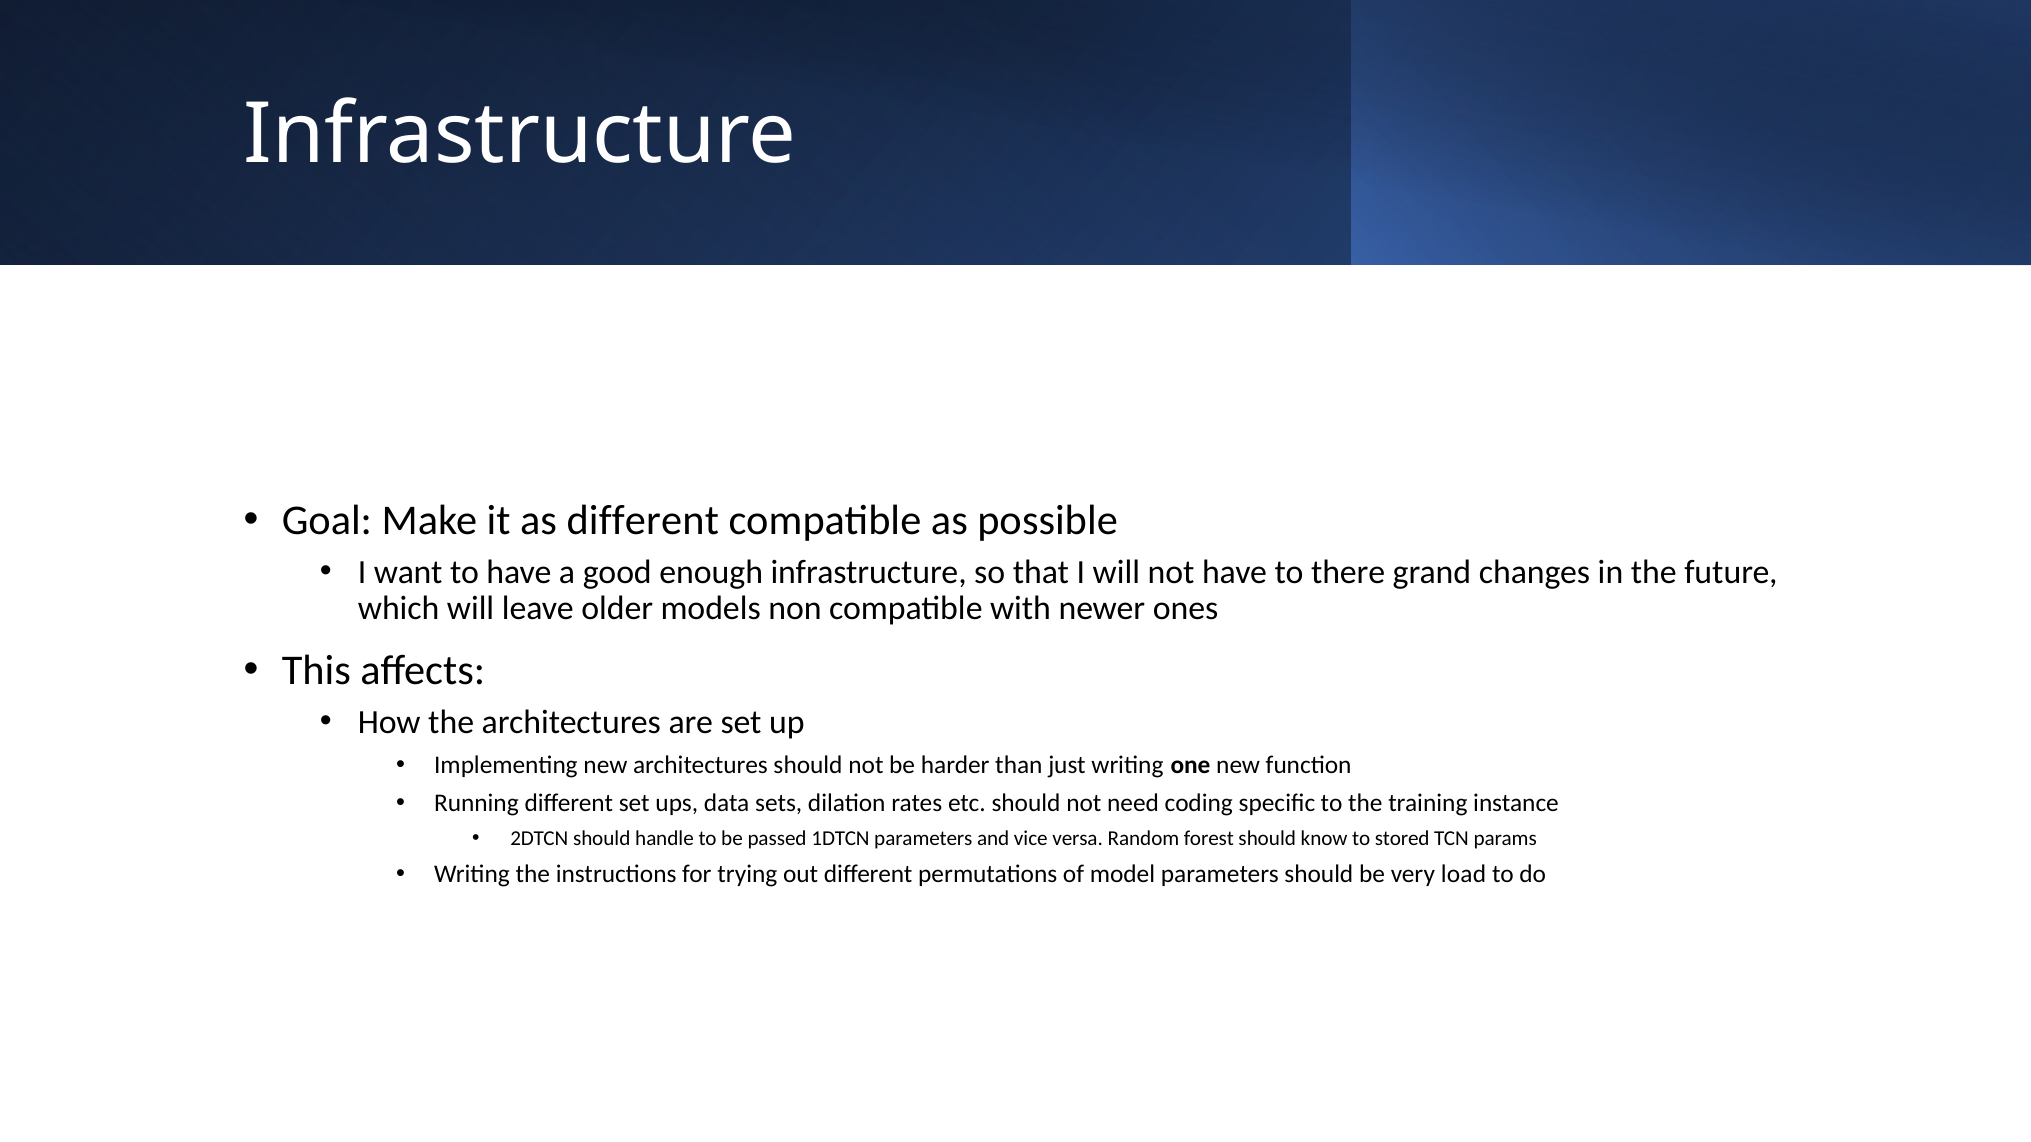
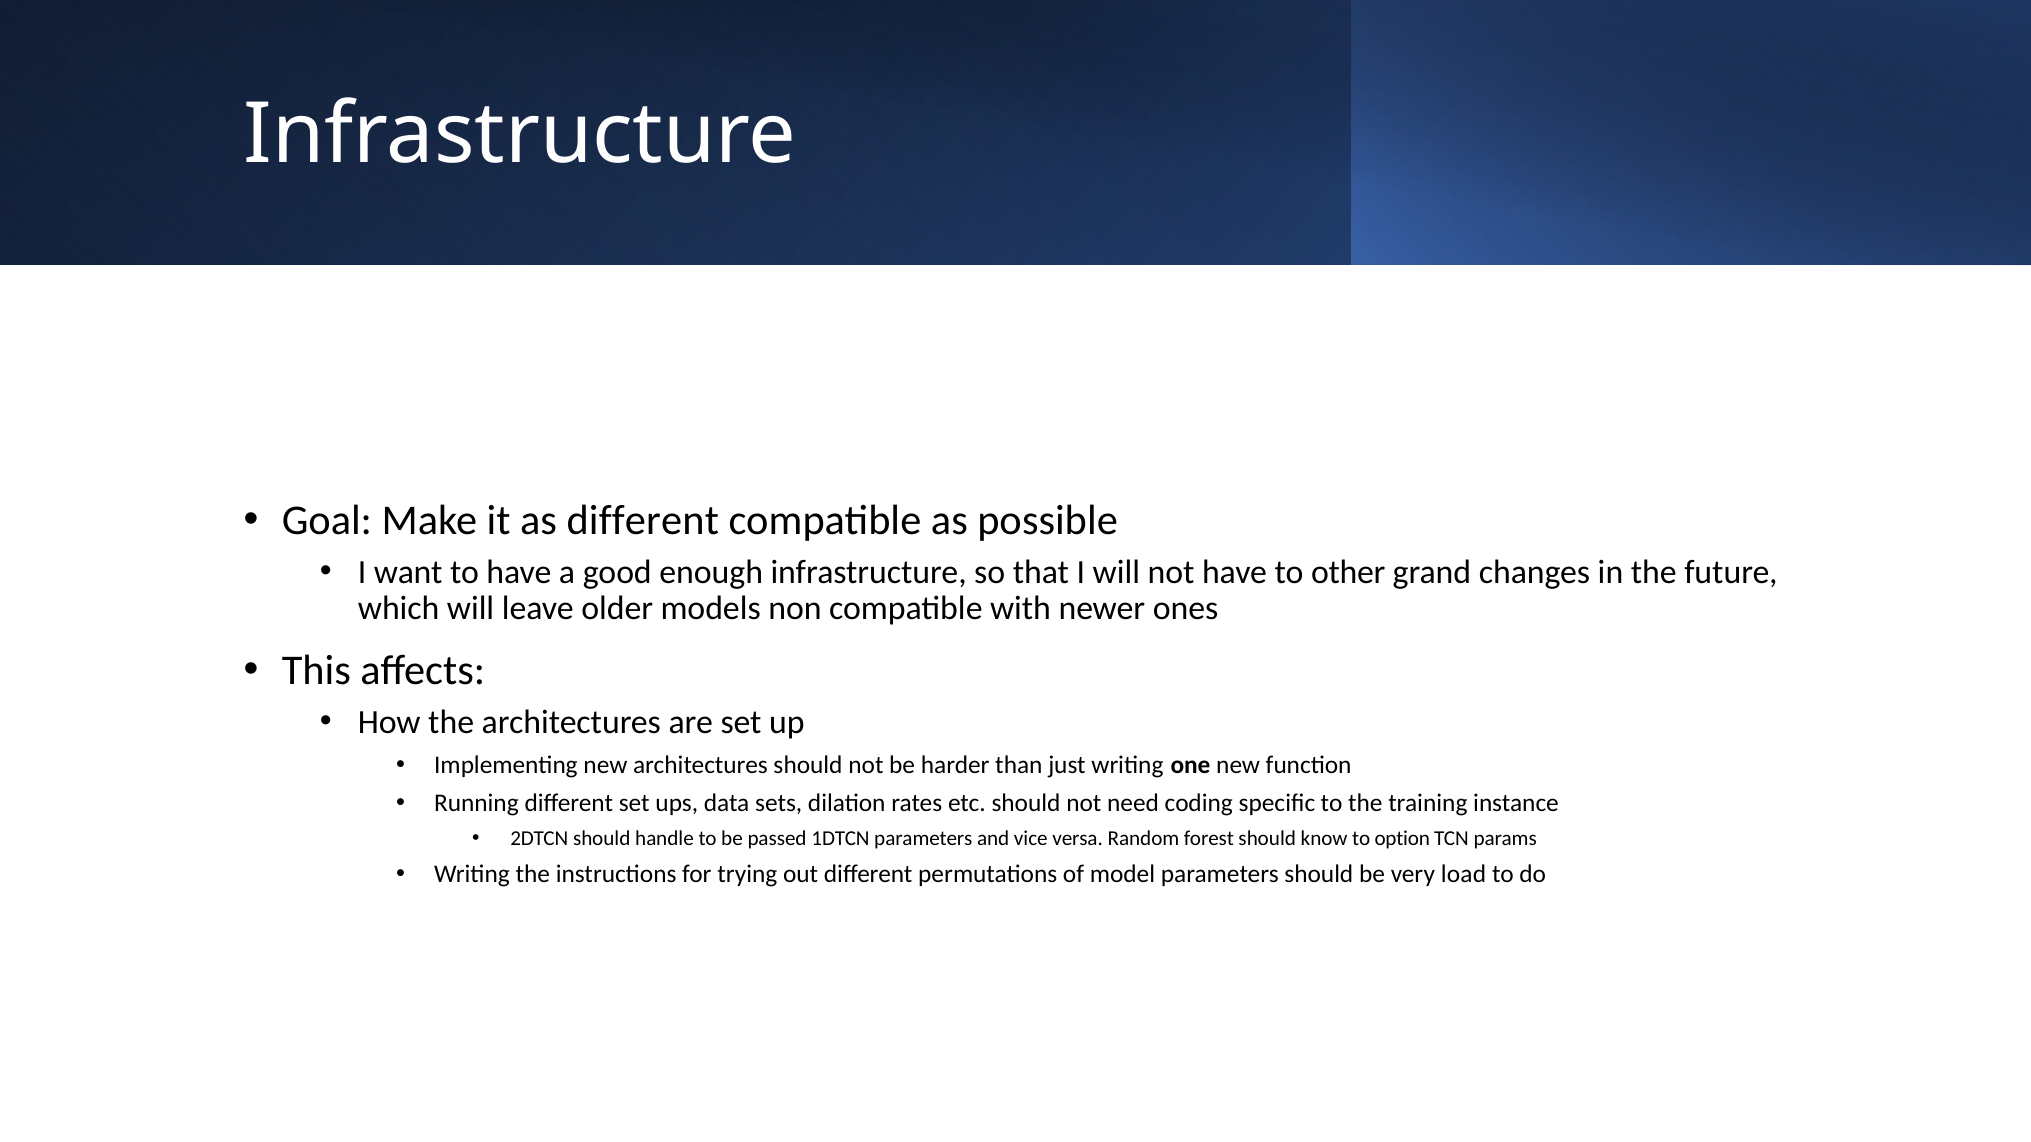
there: there -> other (1348, 572)
stored: stored -> option (1402, 839)
